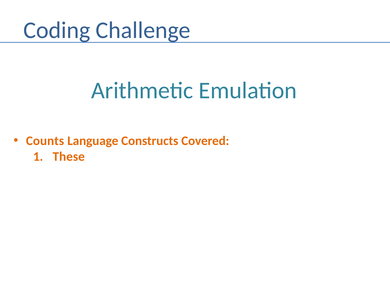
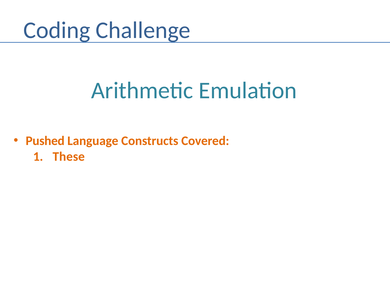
Counts: Counts -> Pushed (45, 141)
